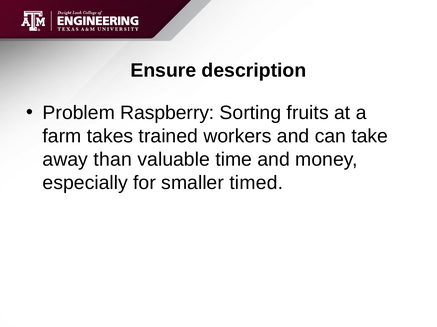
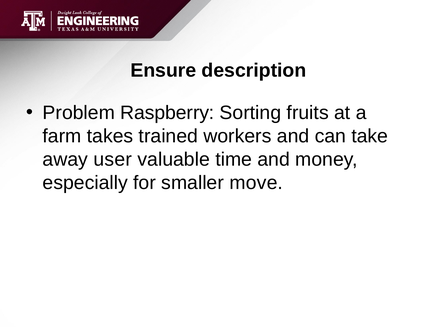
than: than -> user (113, 160)
timed: timed -> move (256, 183)
